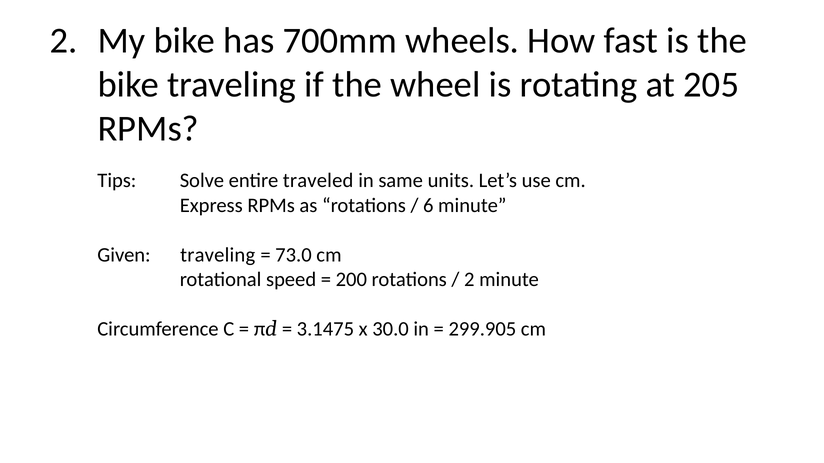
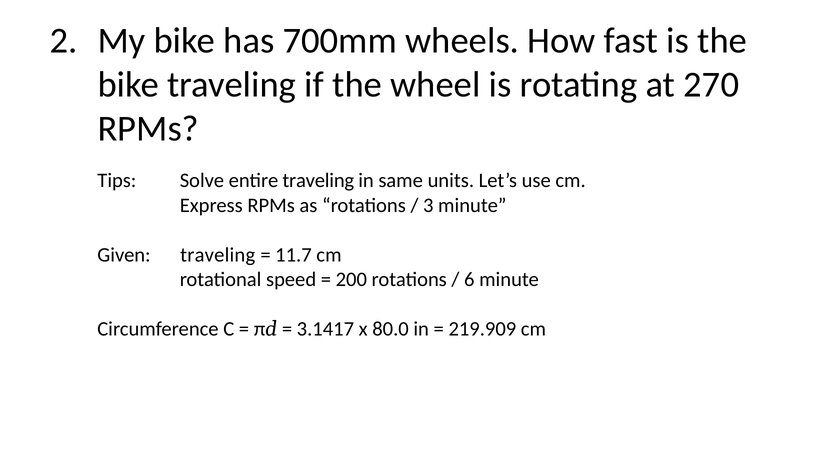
205: 205 -> 270 (711, 85)
entire traveled: traveled -> traveling (318, 181)
6: 6 -> 3 (428, 206)
73.0: 73.0 -> 11.7 (293, 255)
2: 2 -> 6 (469, 280)
3.1475: 3.1475 -> 3.1417 (325, 329)
30.0: 30.0 -> 80.0 (391, 329)
299.905: 299.905 -> 219.909 (482, 329)
